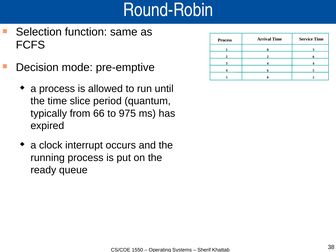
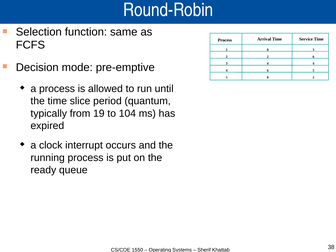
66: 66 -> 19 (99, 113)
975: 975 -> 104 (127, 113)
